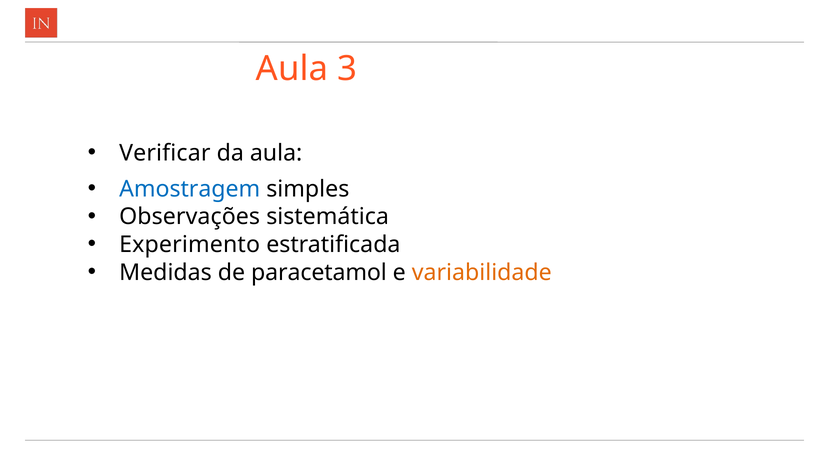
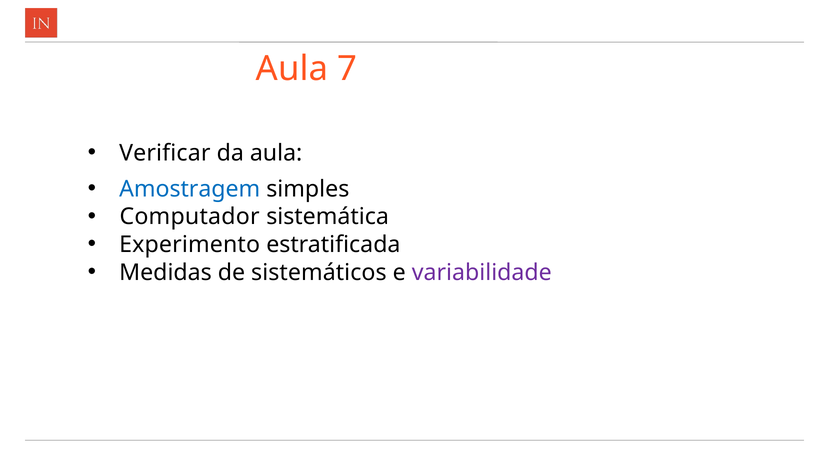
3: 3 -> 7 (347, 69)
Observações: Observações -> Computador (190, 217)
paracetamol: paracetamol -> sistemáticos (319, 273)
variabilidade colour: orange -> purple (482, 273)
